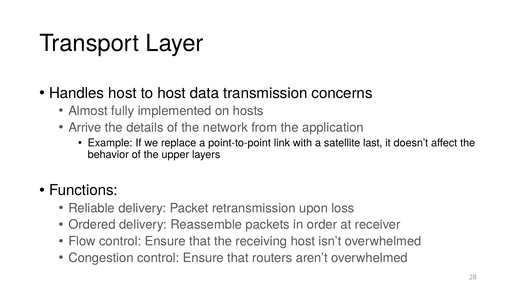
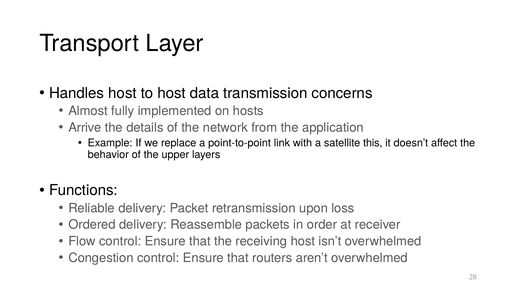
last: last -> this (373, 143)
